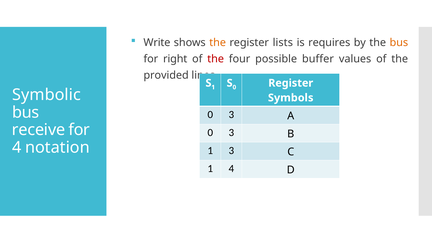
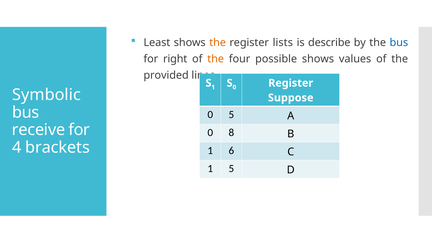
Write: Write -> Least (157, 43)
requires: requires -> describe (329, 43)
bus colour: orange -> blue (399, 43)
the colour: red -> orange (216, 59)
possible buffer: buffer -> shows (318, 59)
Symbols: Symbols -> Suppose (291, 98)
3: 3 -> 5 (231, 114)
3: 3 -> 8 (231, 132)
notation: notation -> brackets (57, 147)
1 3: 3 -> 6 (231, 150)
1 4: 4 -> 5 (231, 168)
